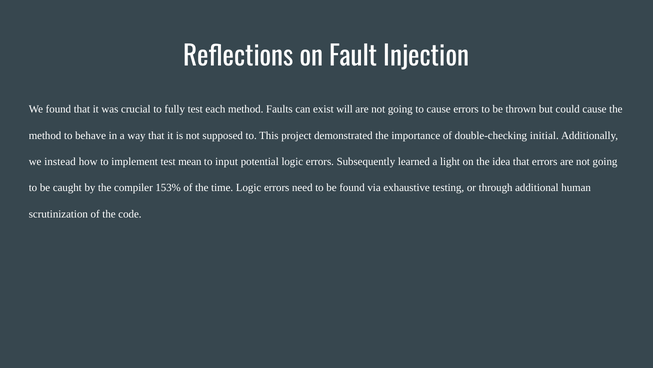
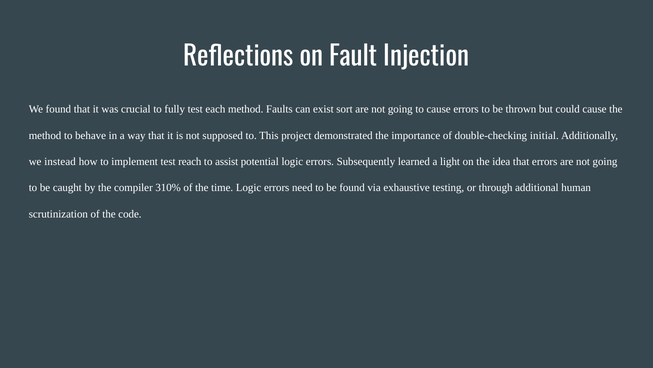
will: will -> sort (345, 109)
mean: mean -> reach (190, 161)
input: input -> assist (227, 161)
153%: 153% -> 310% (168, 188)
